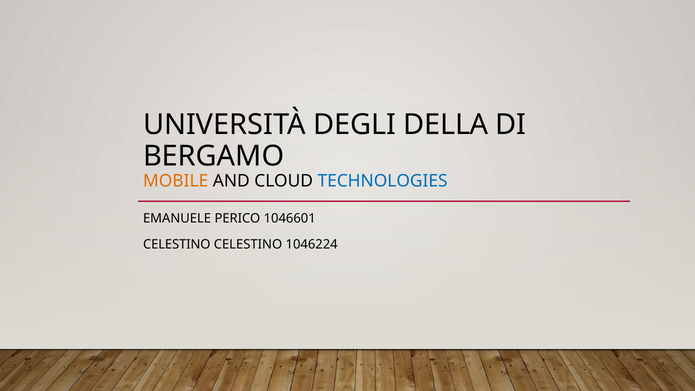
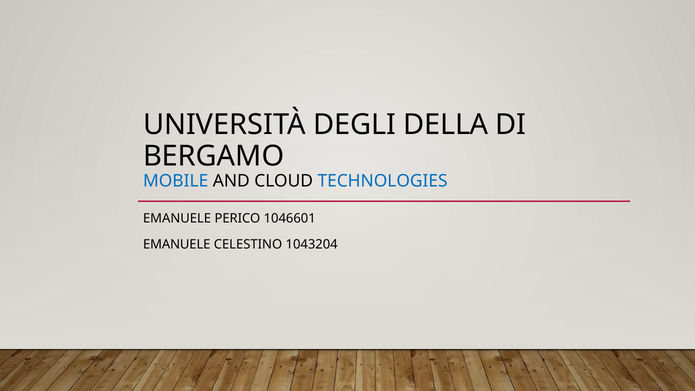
MOBILE colour: orange -> blue (176, 181)
CELESTINO: CELESTINO -> EMANUELE (177, 244)
1046224: 1046224 -> 1043204 (312, 244)
